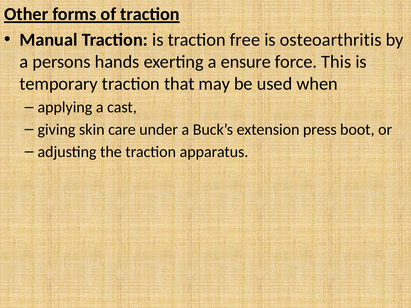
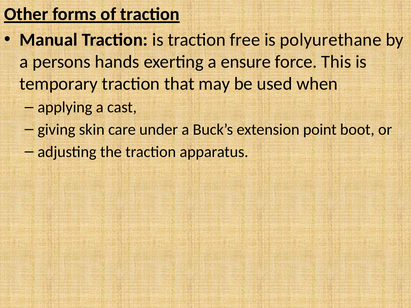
osteoarthritis: osteoarthritis -> polyurethane (331, 40)
press: press -> point (320, 130)
